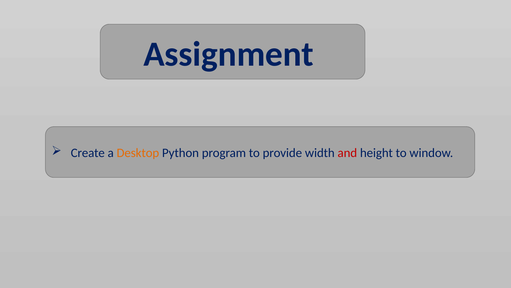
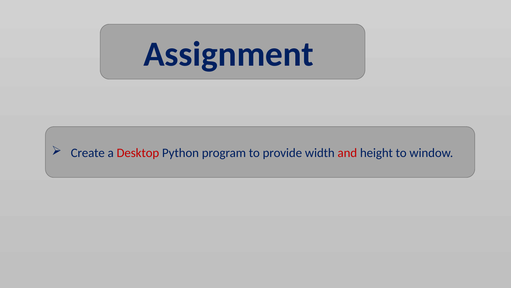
Desktop colour: orange -> red (138, 153)
